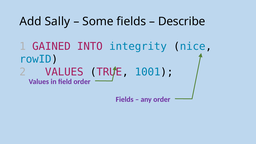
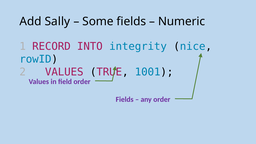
Describe: Describe -> Numeric (182, 22)
GAINED: GAINED -> RECORD (52, 46)
